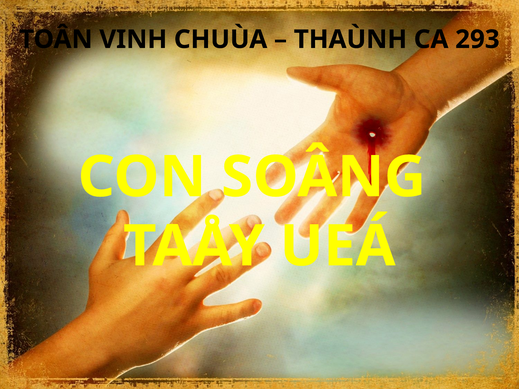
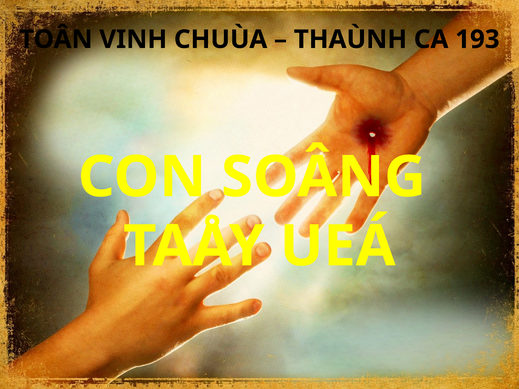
293: 293 -> 193 (477, 39)
